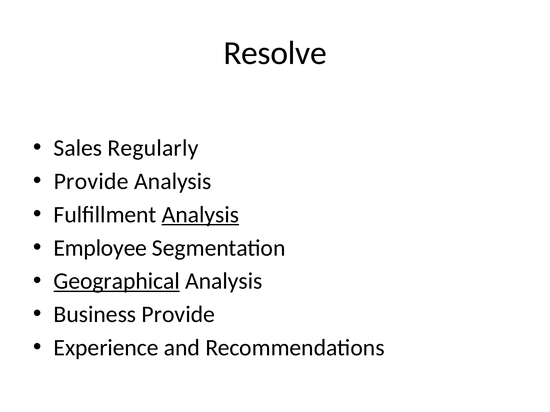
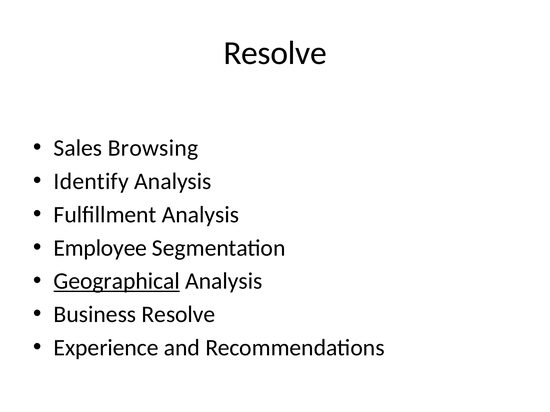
Regularly: Regularly -> Browsing (153, 148)
Provide: Provide -> Identify (91, 182)
Analysis underline: present -> none (200, 215)
Business Provide: Provide -> Resolve (178, 315)
